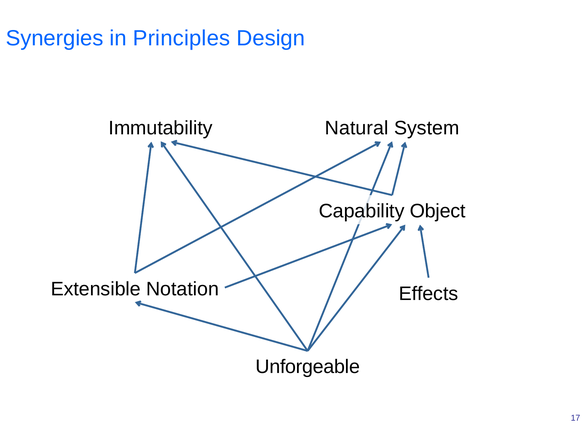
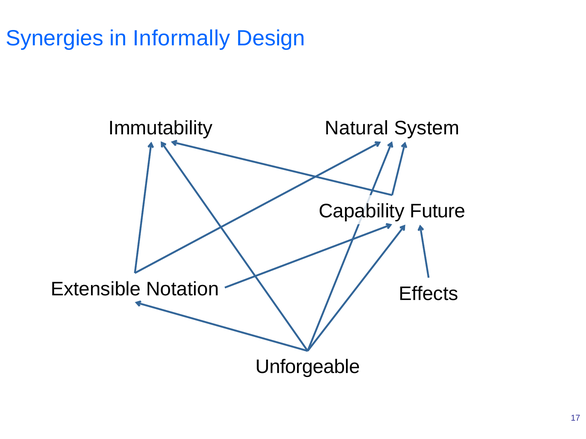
Principles: Principles -> Informally (182, 38)
Object: Object -> Future (438, 211)
